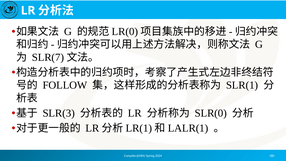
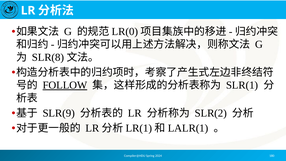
SLR(7: SLR(7 -> SLR(8 (48, 57)
FOLLOW underline: none -> present (65, 85)
SLR(3: SLR(3 -> SLR(9 (59, 113)
SLR(0: SLR(0 -> SLR(2 (211, 113)
